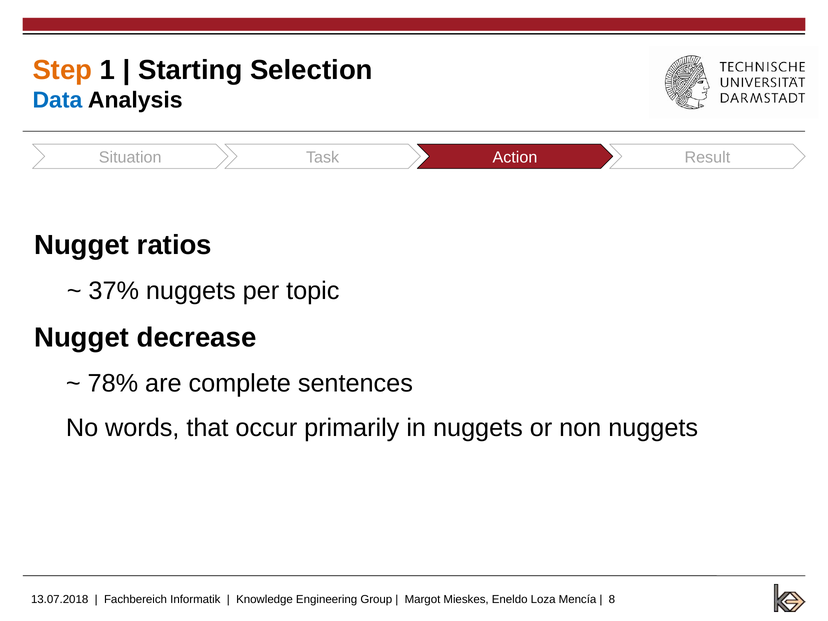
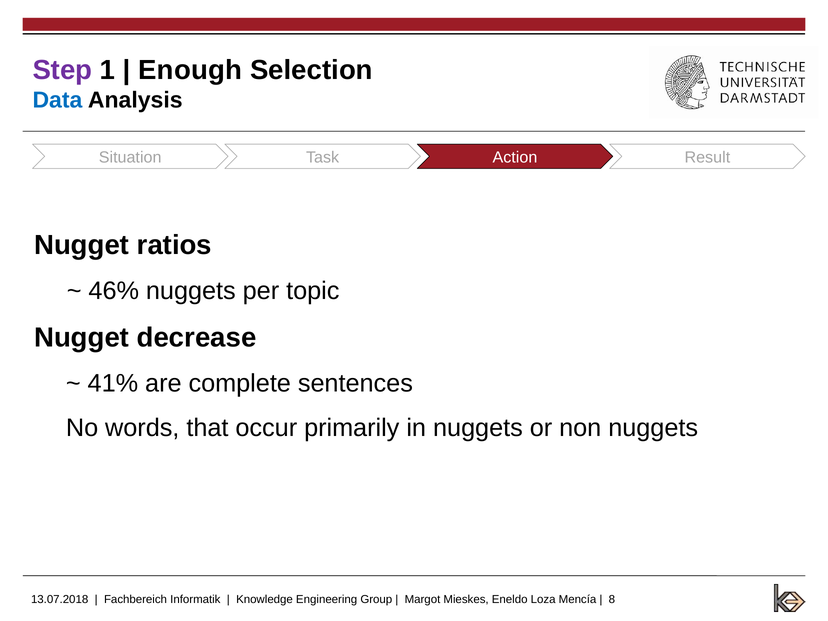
Step colour: orange -> purple (62, 70)
Starting: Starting -> Enough (190, 70)
37%: 37% -> 46% (114, 291)
78%: 78% -> 41% (113, 383)
